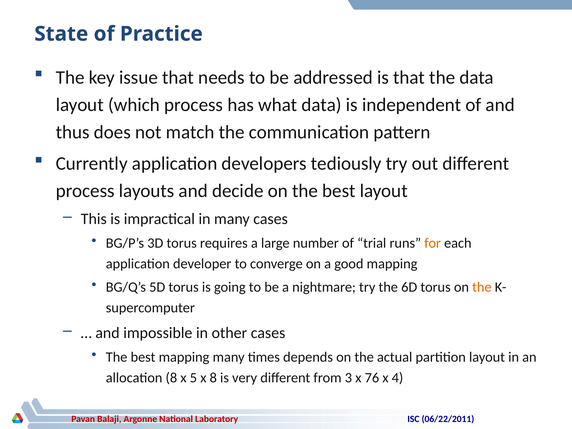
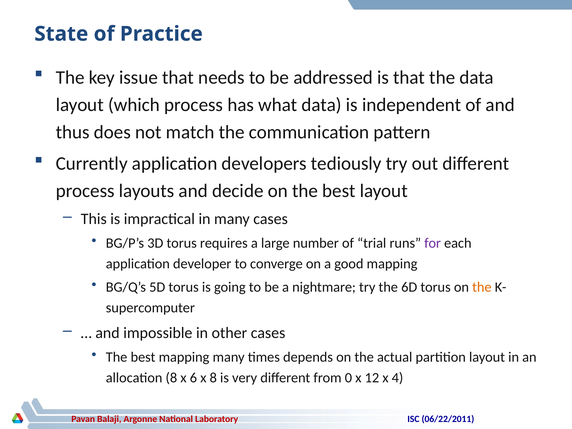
for colour: orange -> purple (433, 243)
5: 5 -> 6 (193, 378)
3: 3 -> 0 (348, 378)
76: 76 -> 12 (372, 378)
